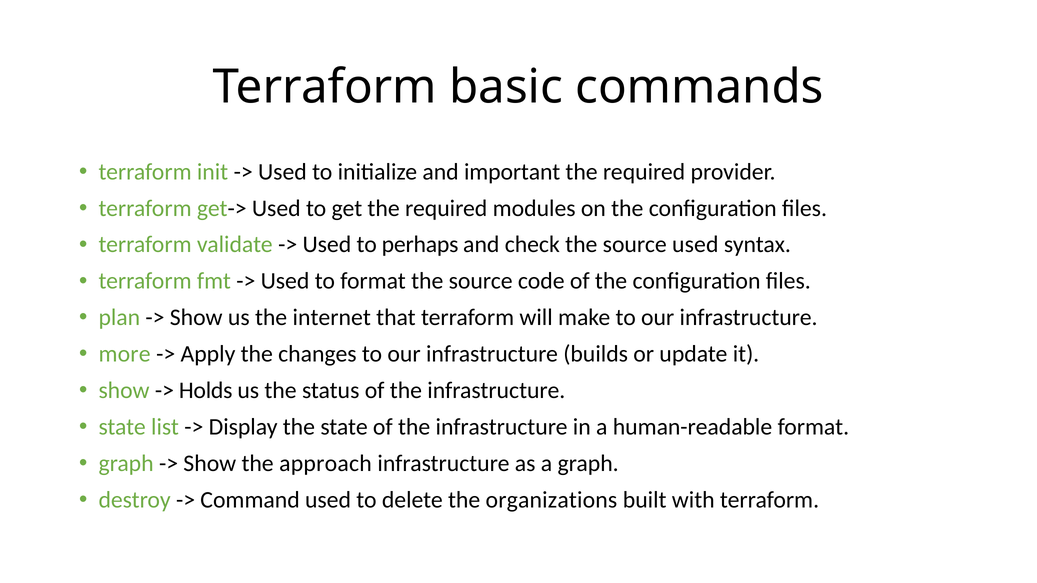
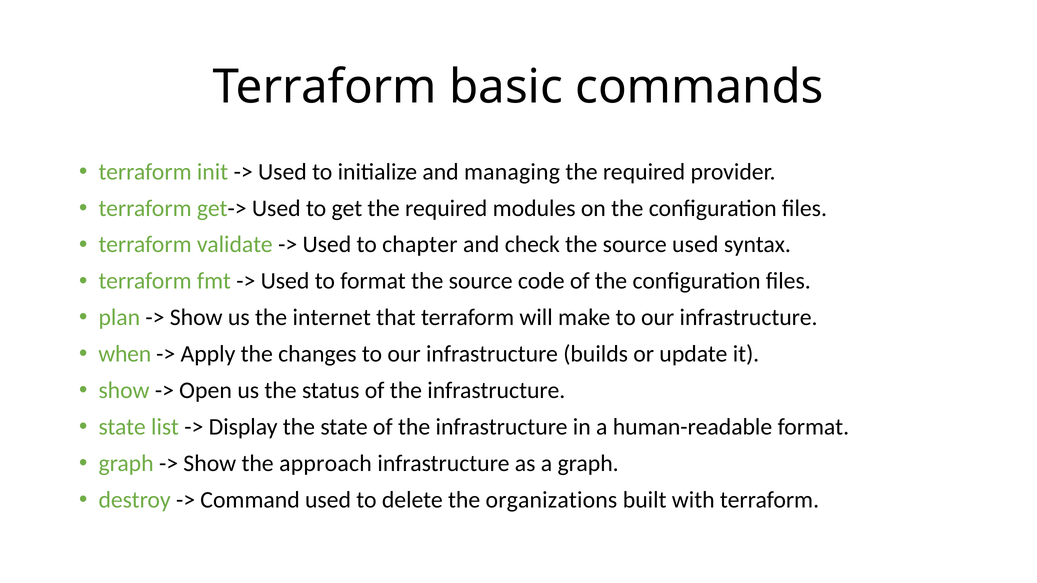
important: important -> managing (512, 172)
perhaps: perhaps -> chapter (420, 245)
more: more -> when (125, 354)
Holds: Holds -> Open (206, 391)
